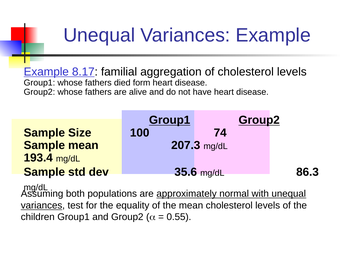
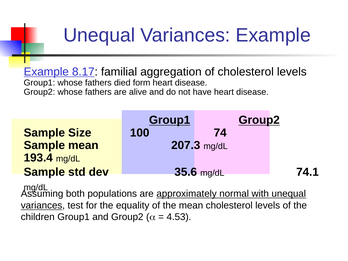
86.3: 86.3 -> 74.1 (308, 172)
0.55: 0.55 -> 4.53 (179, 217)
